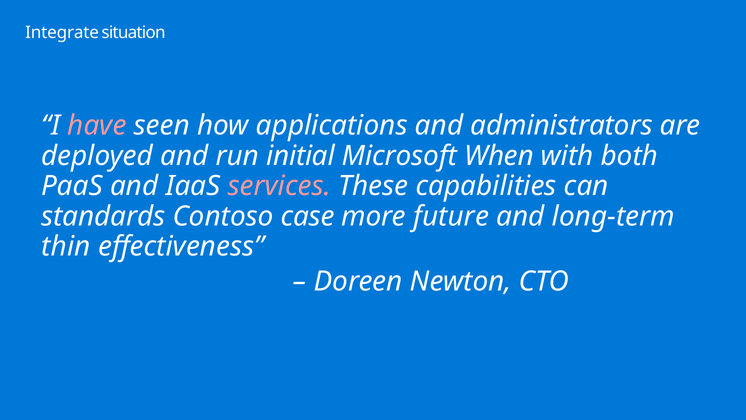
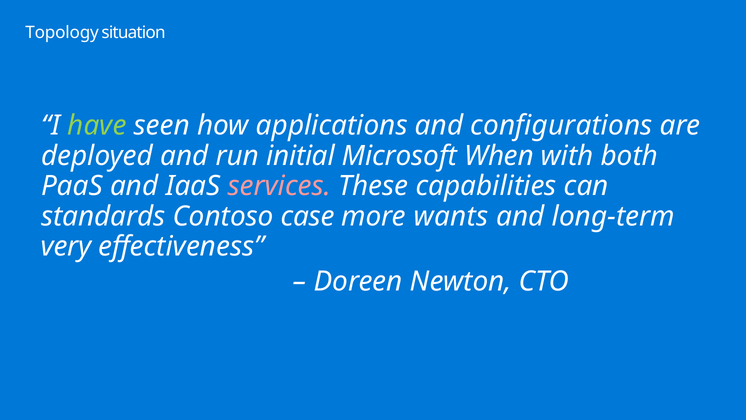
Integrate: Integrate -> Topology (62, 32)
have colour: pink -> light green (97, 125)
administrators: administrators -> configurations (561, 125)
future: future -> wants (451, 216)
thin: thin -> very (66, 246)
